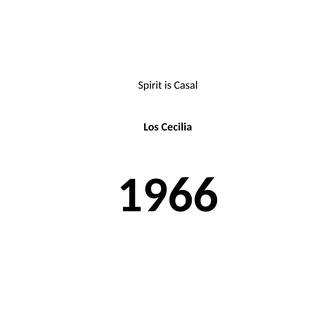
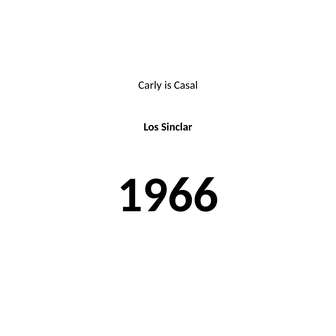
Spirit: Spirit -> Carly (150, 85)
Cecilia: Cecilia -> Sinclar (177, 127)
